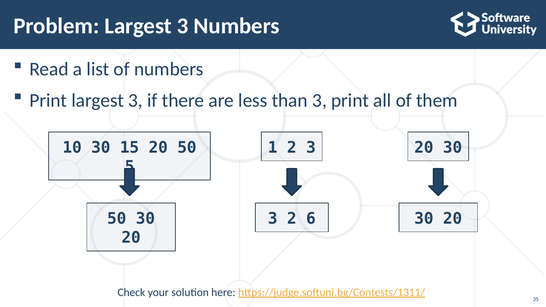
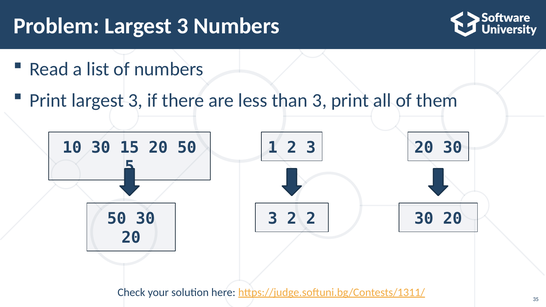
2 6: 6 -> 2 (311, 219)
